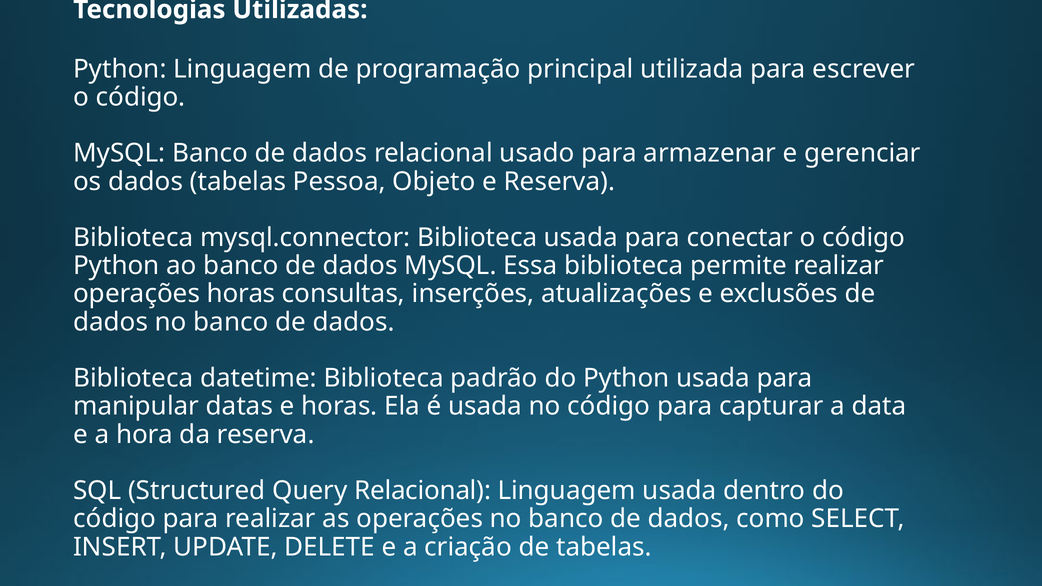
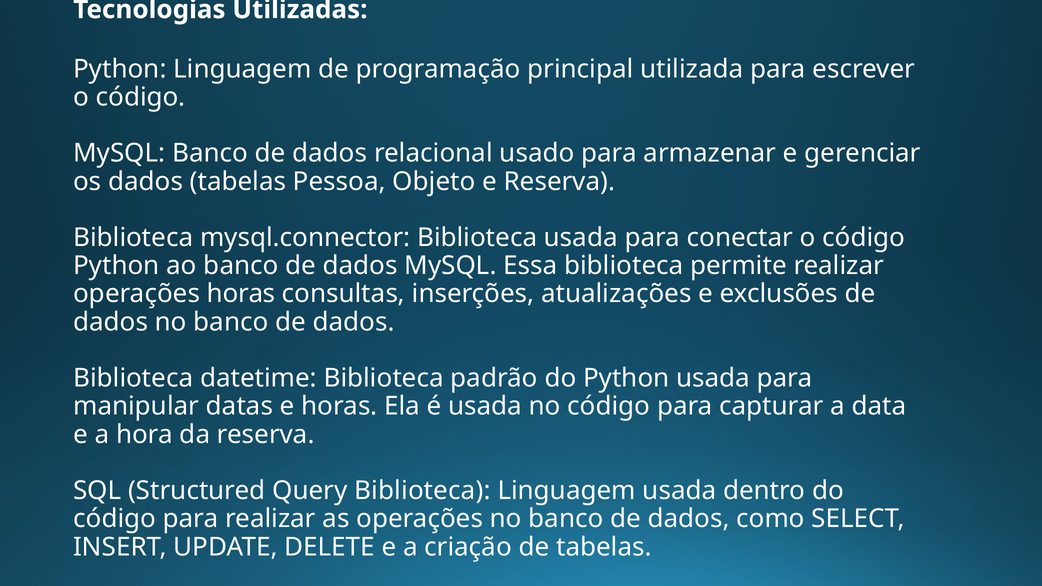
Query Relacional: Relacional -> Biblioteca (422, 491)
